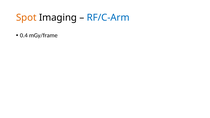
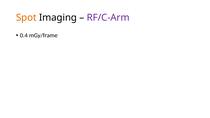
RF/C-Arm colour: blue -> purple (108, 18)
